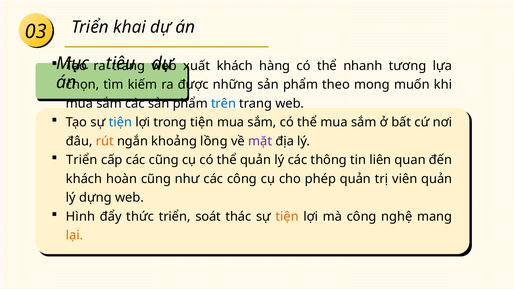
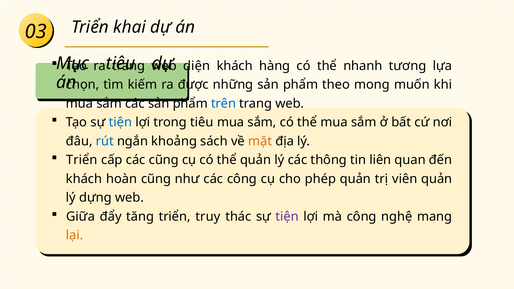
xuất: xuất -> diện (197, 66)
trong tiện: tiện -> tiêu (202, 122)
rút colour: orange -> blue (105, 141)
lồng: lồng -> sách (214, 141)
mặt colour: purple -> orange (260, 141)
Hình: Hình -> Giữa (80, 217)
thức: thức -> tăng (140, 217)
soát: soát -> truy (208, 217)
tiện colour: orange -> purple (287, 217)
